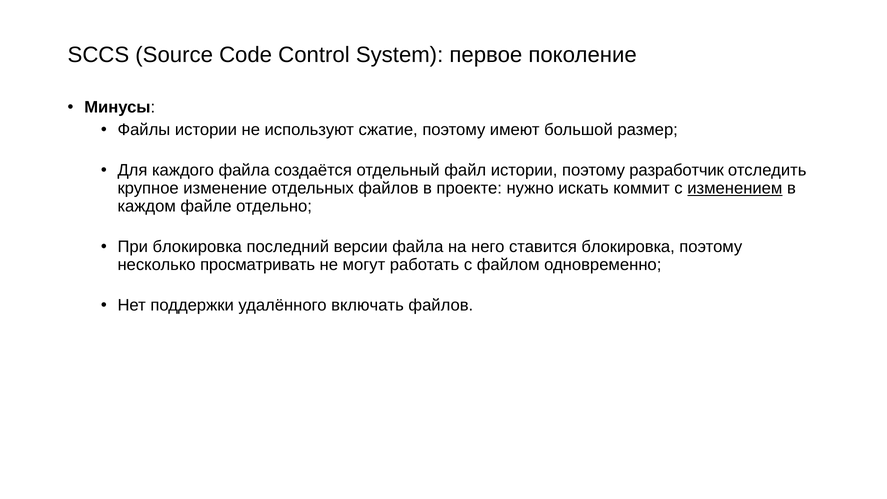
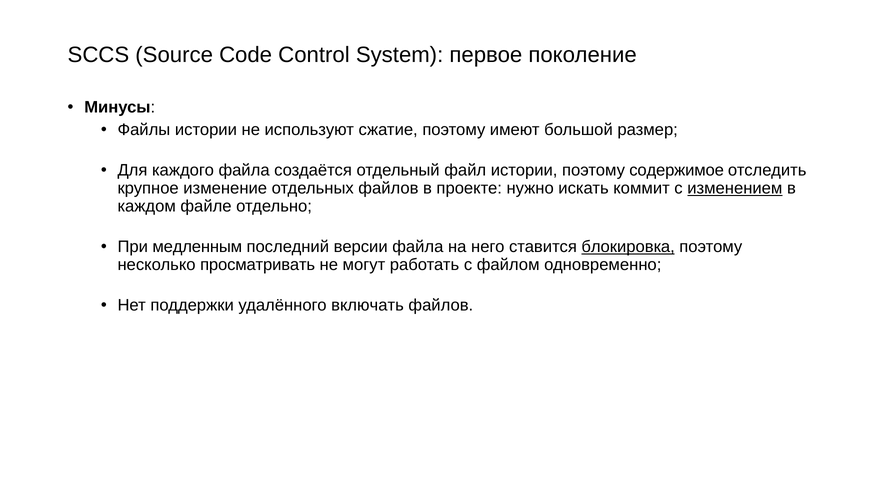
разработчик: разработчик -> содержимое (677, 170)
При блокировка: блокировка -> медленным (197, 247)
блокировка underline: none -> present (628, 247)
